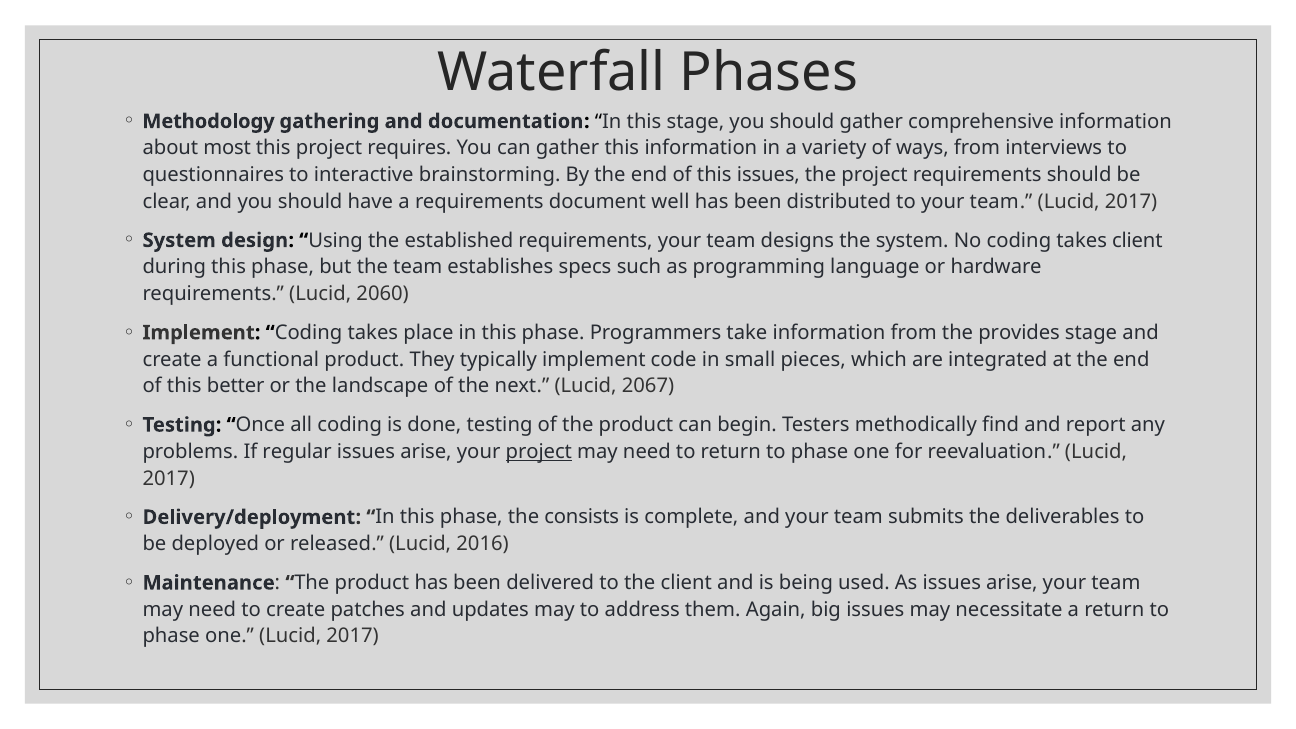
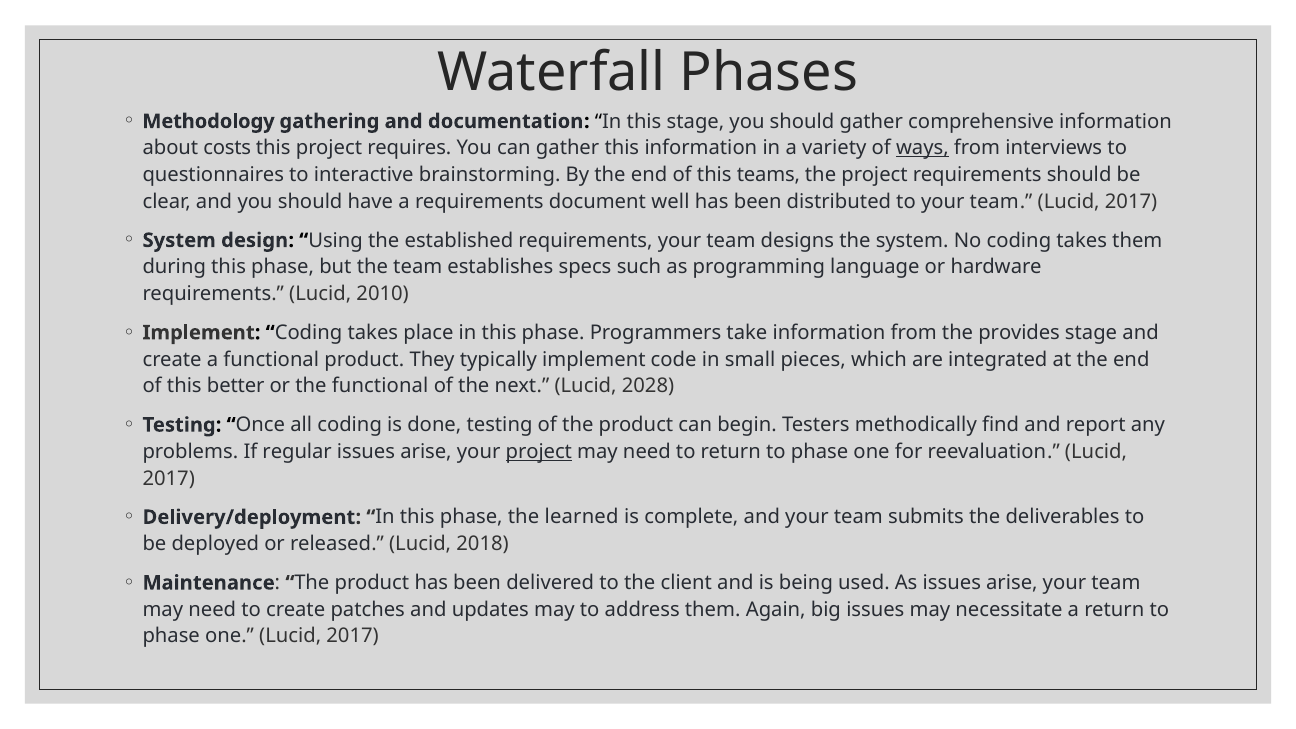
most: most -> costs (227, 148)
ways underline: none -> present (922, 148)
this issues: issues -> teams (768, 175)
takes client: client -> them (1137, 240)
2060: 2060 -> 2010 (383, 294)
the landscape: landscape -> functional (380, 386)
2067: 2067 -> 2028 (648, 386)
consists: consists -> learned (582, 517)
2016: 2016 -> 2018 (483, 544)
